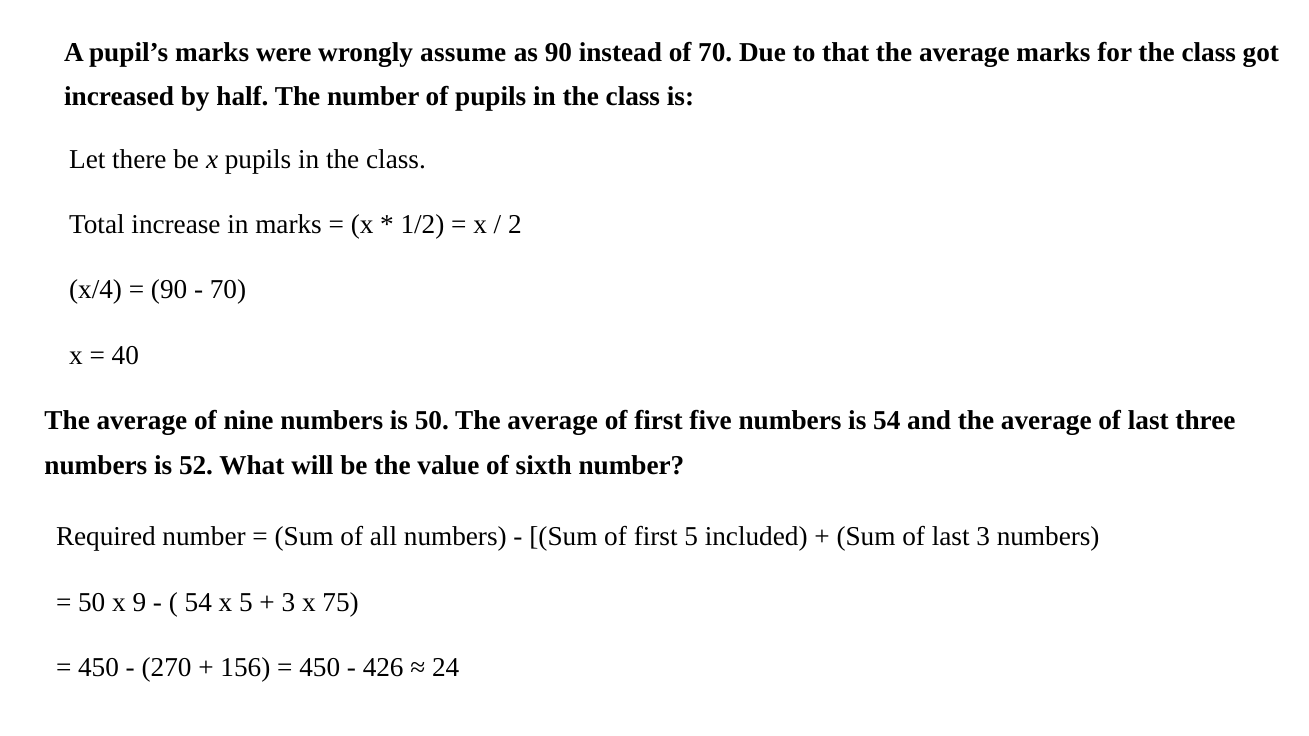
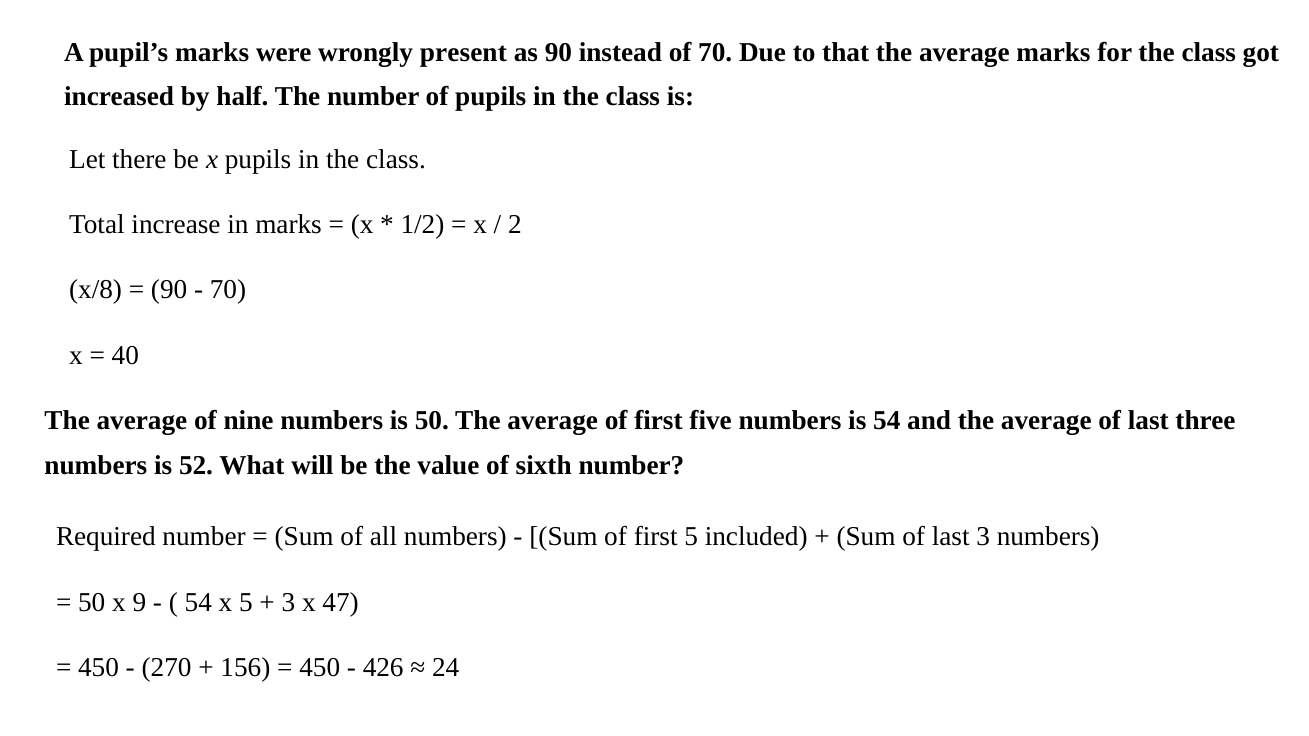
assume: assume -> present (463, 53)
x/4: x/4 -> x/8 (96, 290)
75: 75 -> 47 (341, 602)
